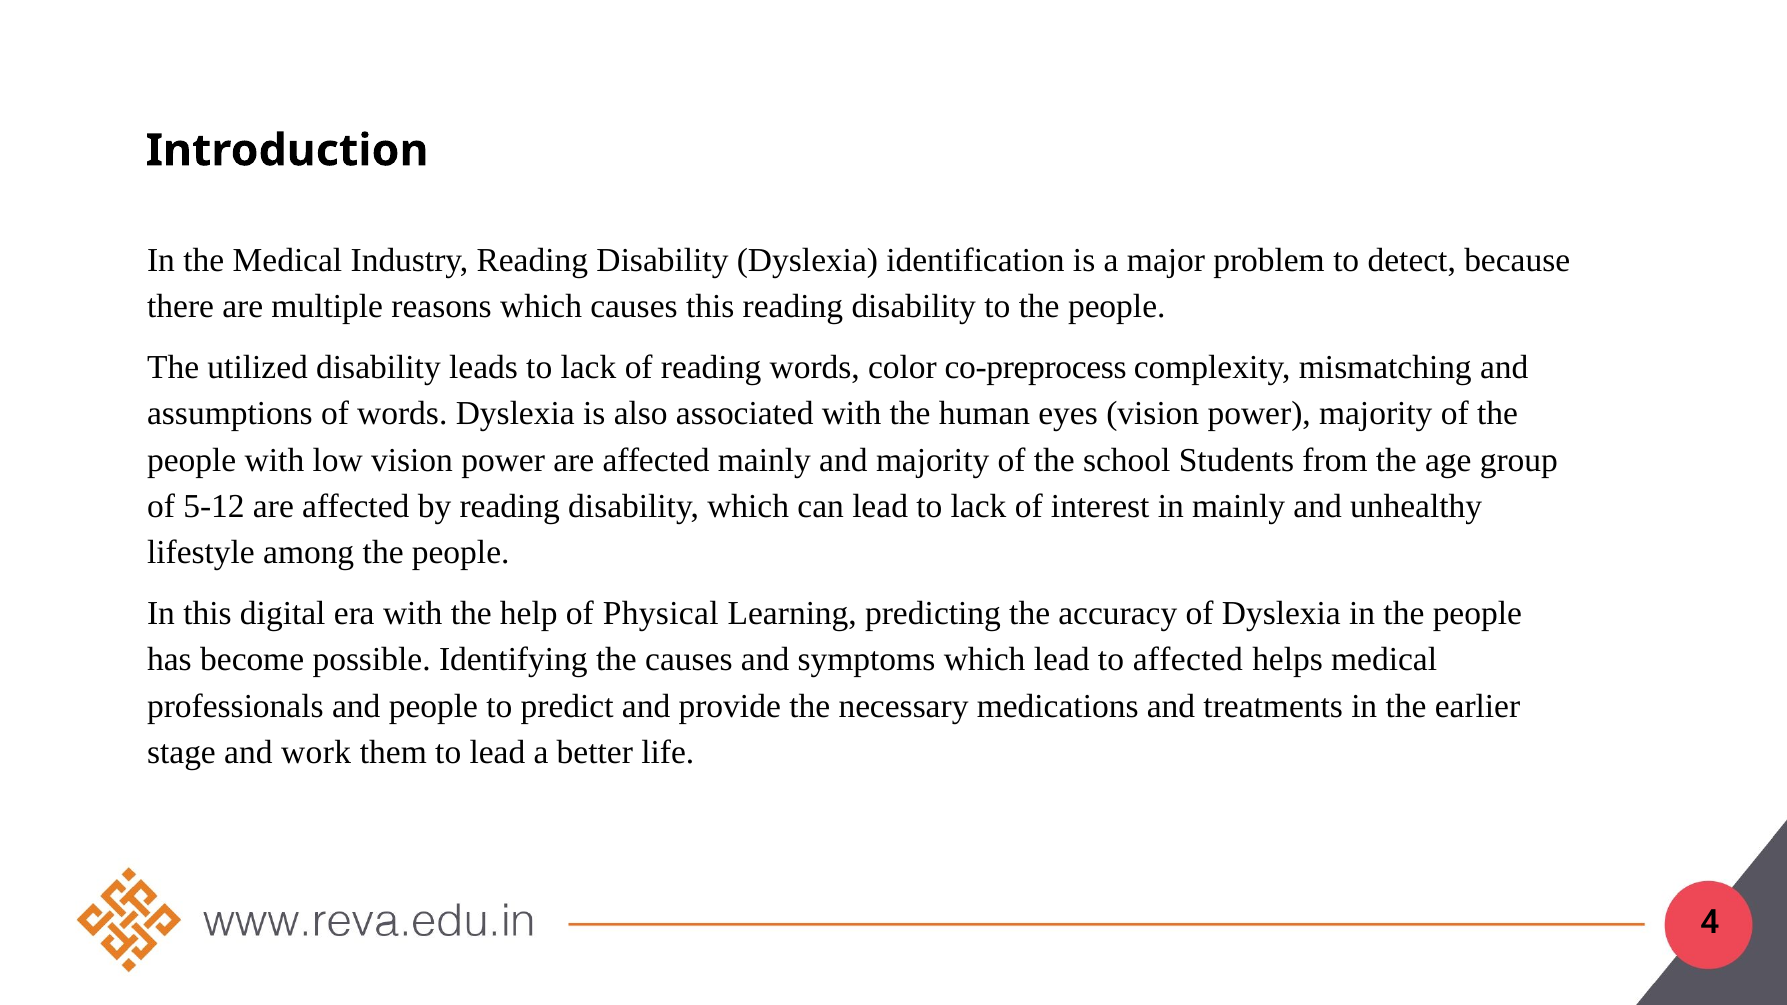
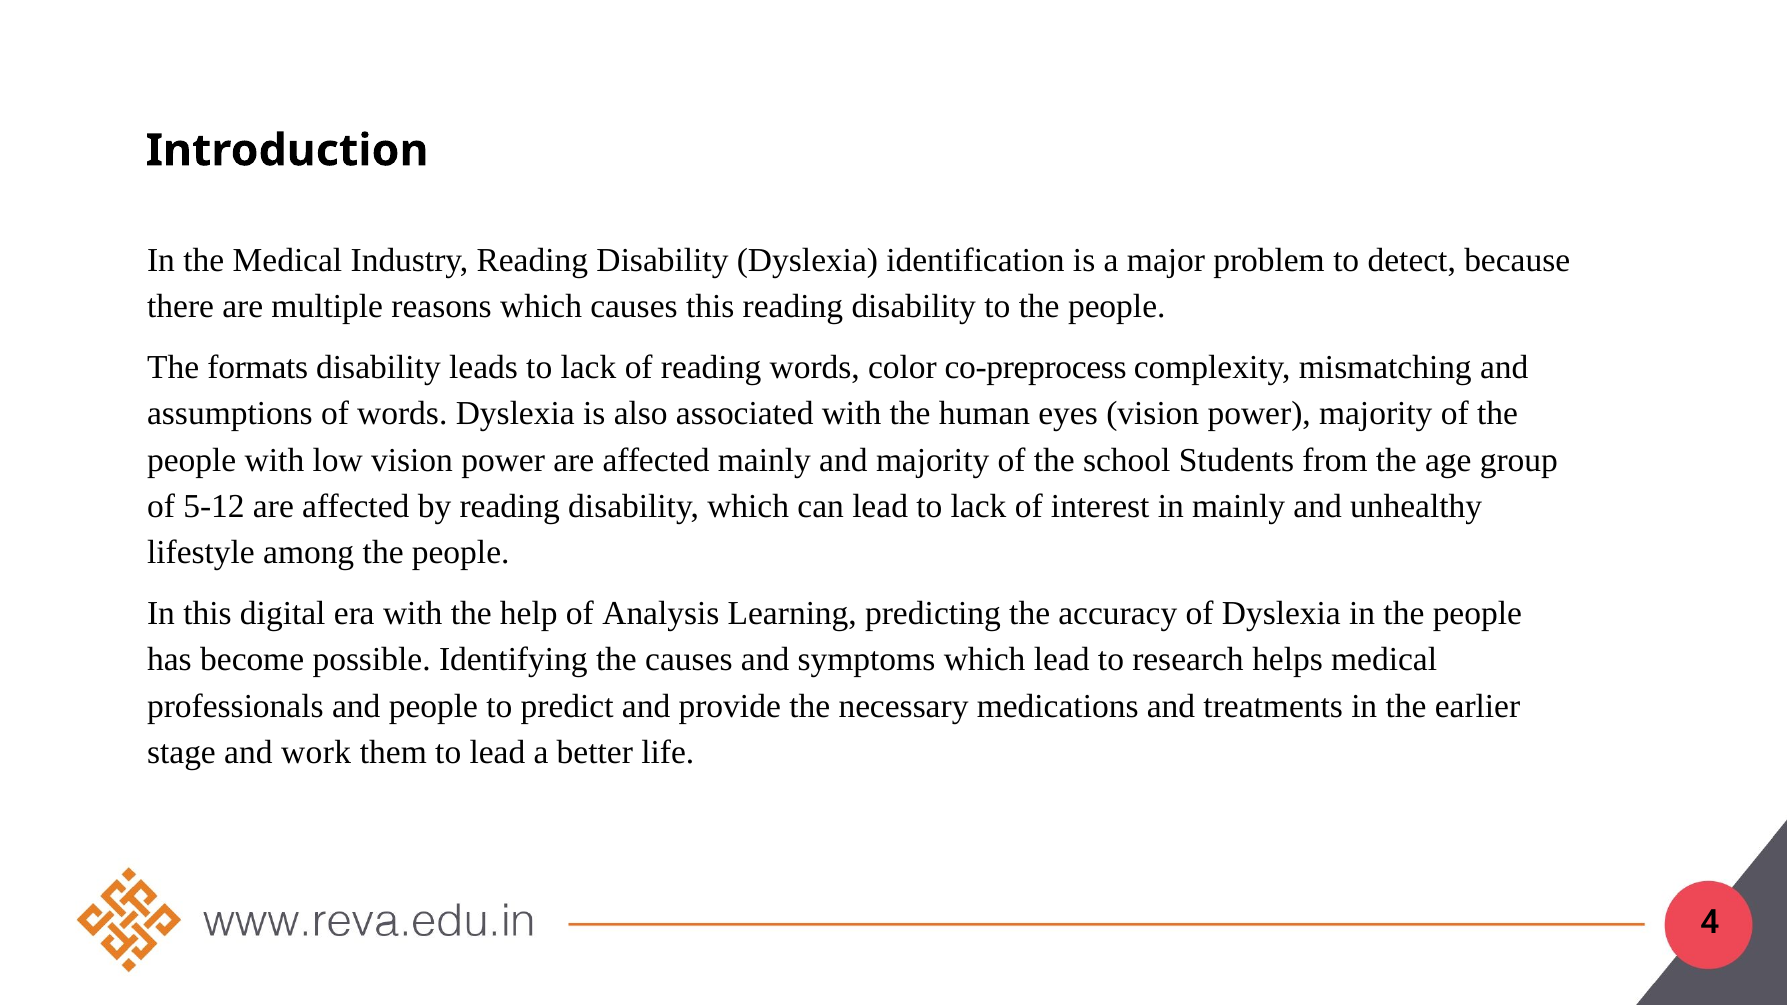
utilized: utilized -> formats (258, 368)
Physical: Physical -> Analysis (661, 614)
to affected: affected -> research (1188, 660)
